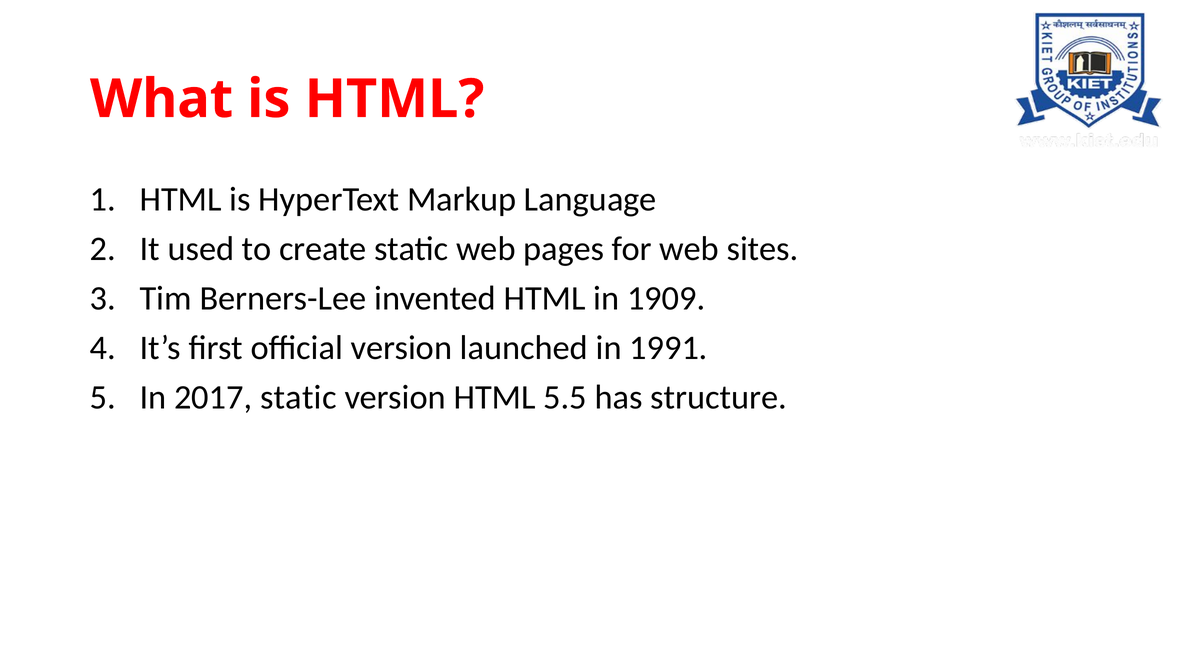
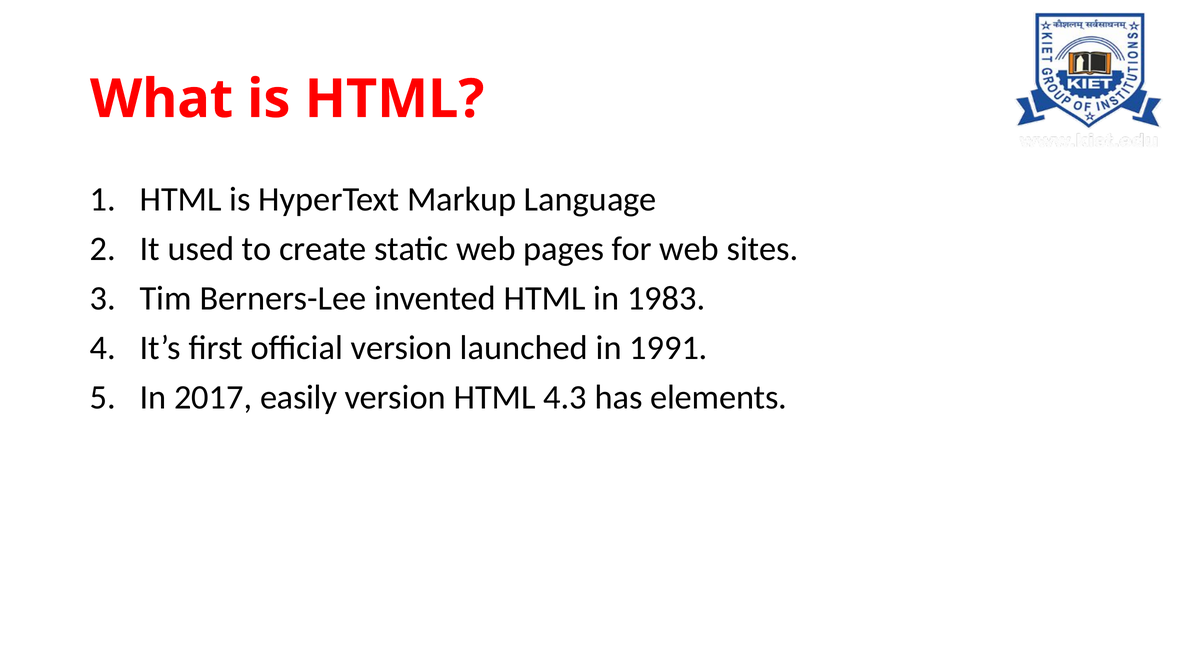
1909: 1909 -> 1983 (666, 298)
2017 static: static -> easily (299, 397)
5.5: 5.5 -> 4.3 (565, 397)
structure: structure -> elements (719, 397)
